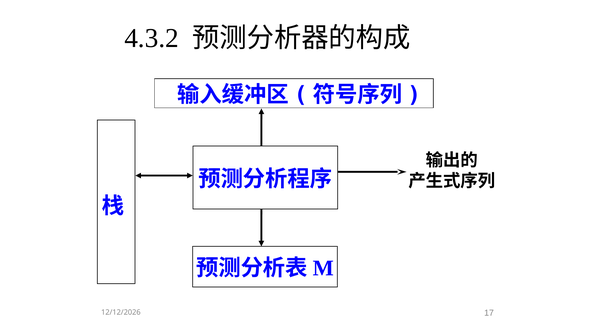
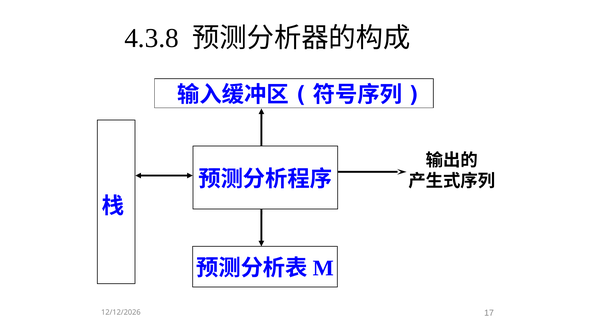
4.3.2: 4.3.2 -> 4.3.8 (152, 38)
